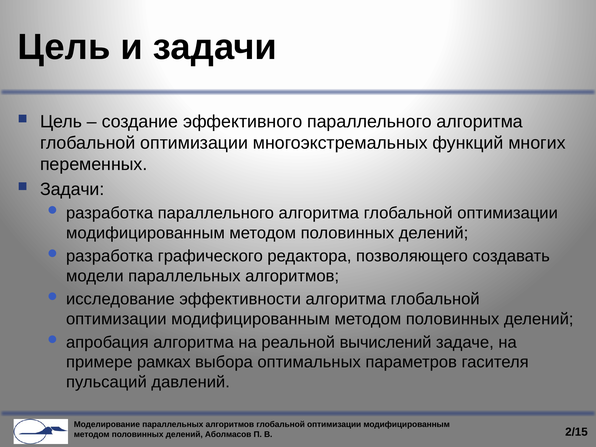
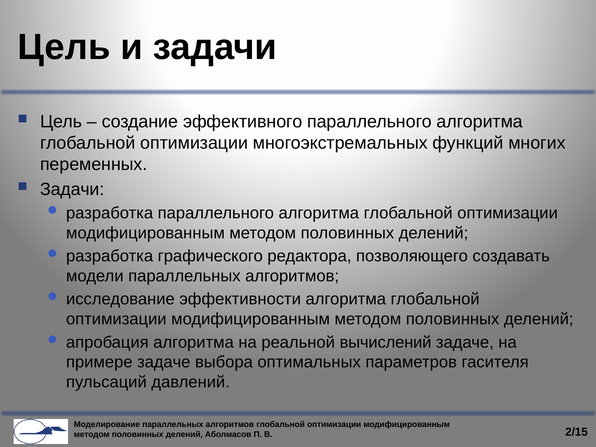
примере рамках: рамках -> задаче (164, 362)
